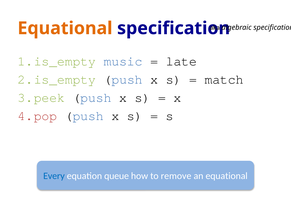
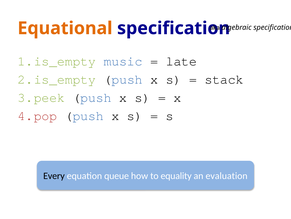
match: match -> stack (224, 79)
Every colour: blue -> black (54, 175)
remove: remove -> equality (176, 175)
an equational: equational -> evaluation (227, 175)
